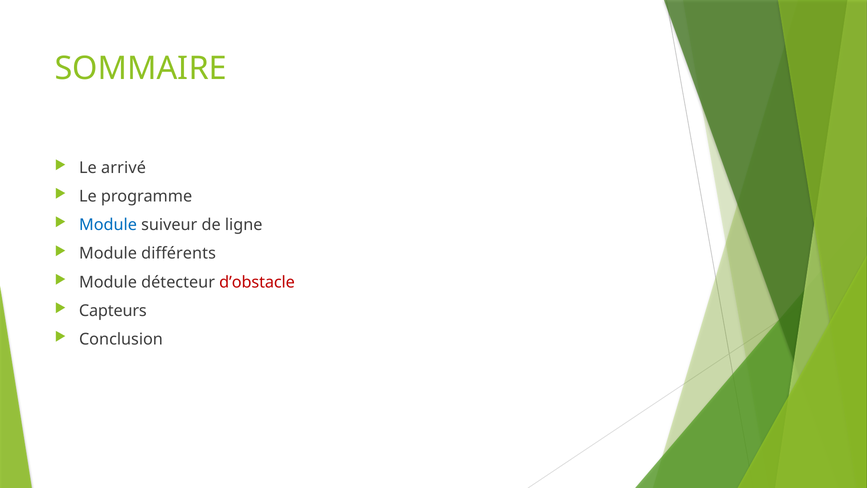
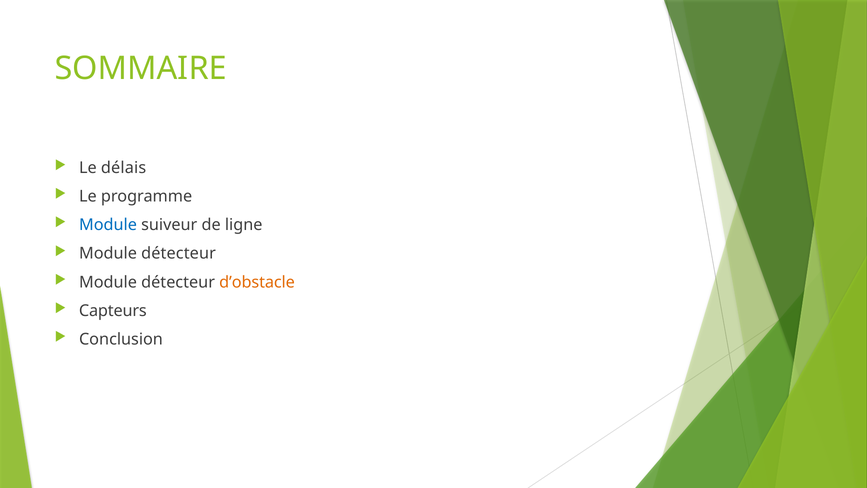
arrivé: arrivé -> délais (124, 168)
différents: différents -> détecteur (179, 253)
d’obstacle colour: red -> orange (257, 282)
